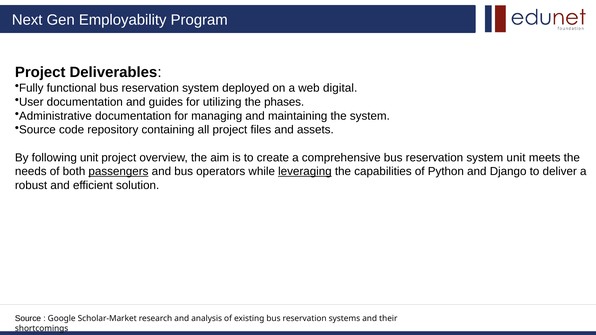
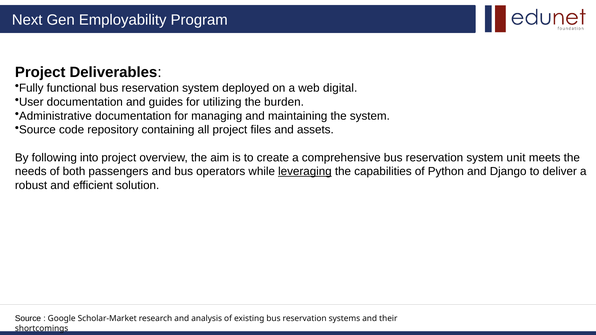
phases: phases -> burden (284, 102)
following unit: unit -> into (89, 158)
passengers underline: present -> none (118, 172)
